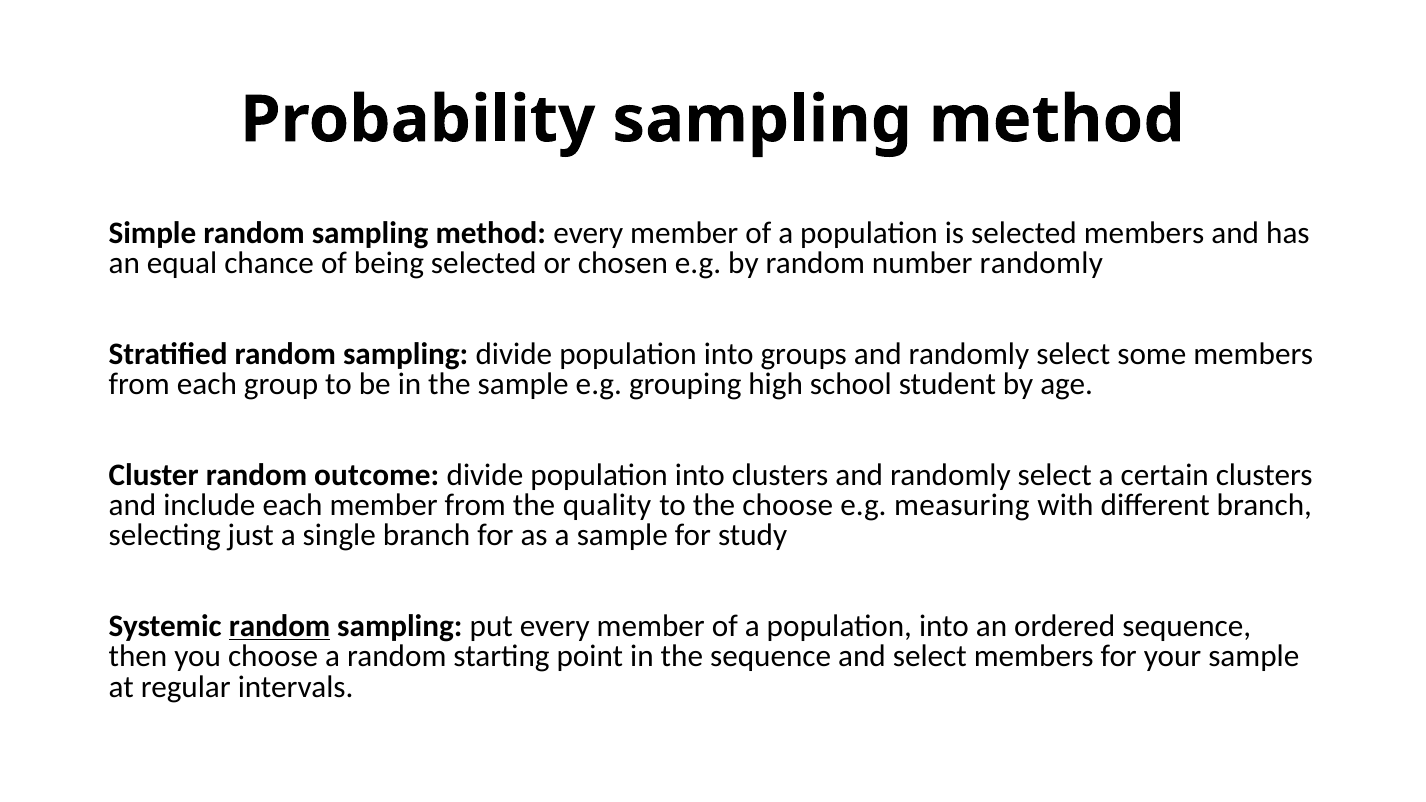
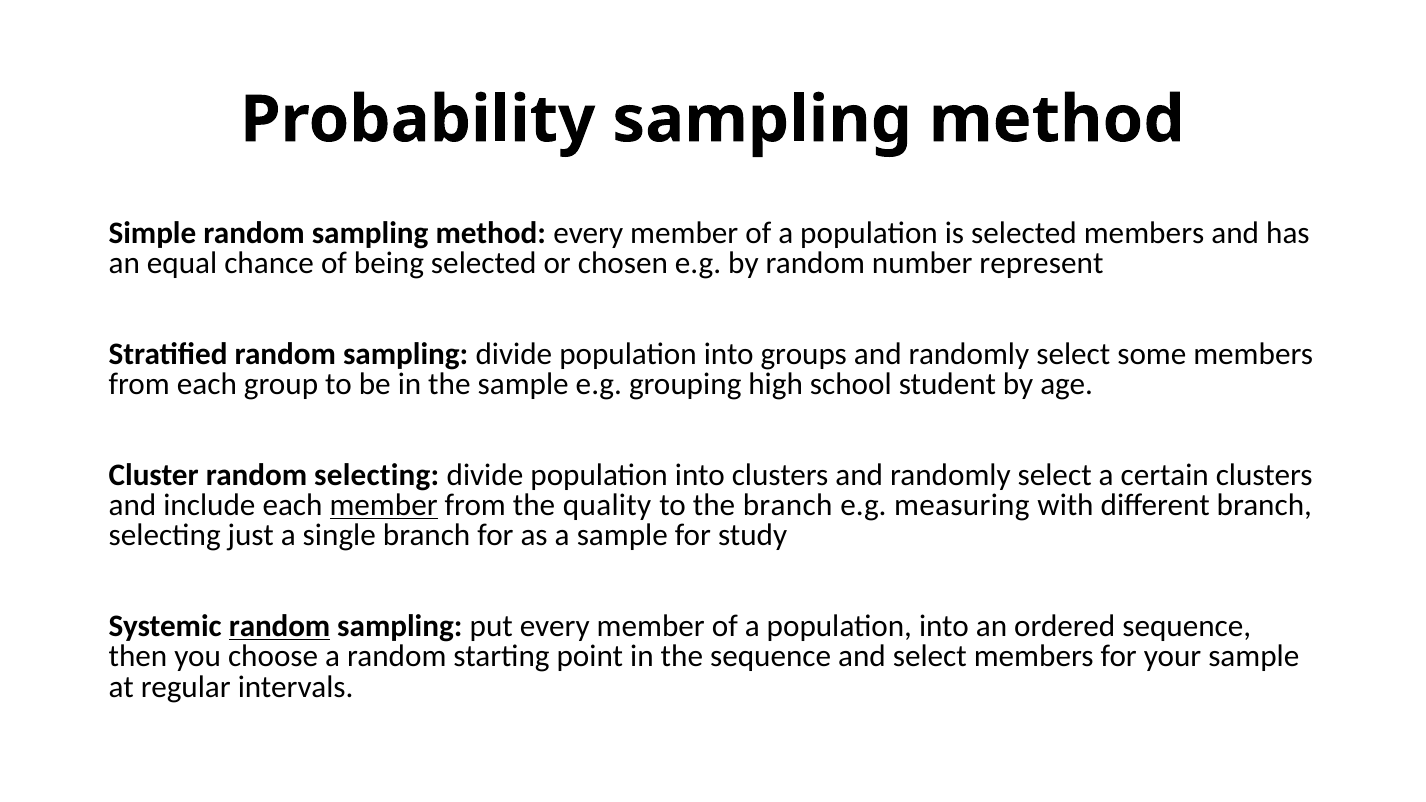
number randomly: randomly -> represent (1041, 263)
random outcome: outcome -> selecting (377, 475)
member underline: none -> present (384, 505)
the choose: choose -> branch (788, 505)
